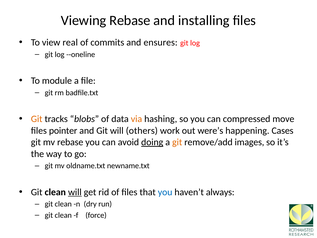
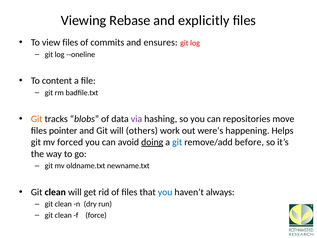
installing: installing -> explicitly (204, 21)
view real: real -> files (70, 42)
module: module -> content (57, 81)
via colour: orange -> purple (136, 119)
compressed: compressed -> repositories (247, 119)
Cases: Cases -> Helps (282, 130)
mv rebase: rebase -> forced (70, 142)
git colour: orange -> blue (177, 142)
images: images -> before (249, 142)
will underline: present -> none (75, 192)
